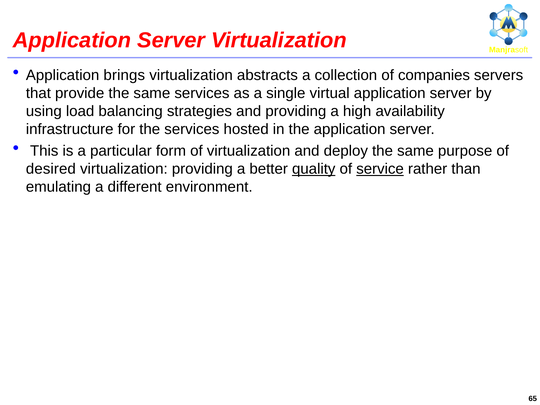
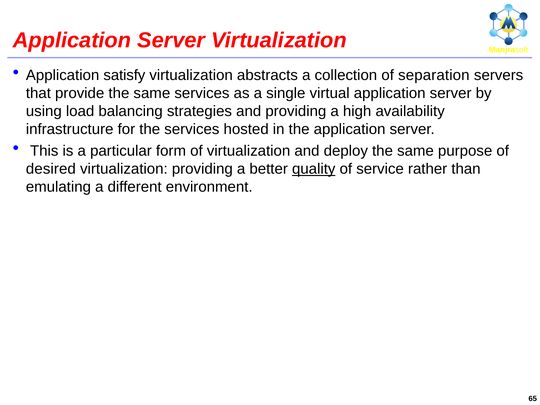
brings: brings -> satisfy (124, 75)
companies: companies -> separation (434, 75)
service underline: present -> none (380, 169)
